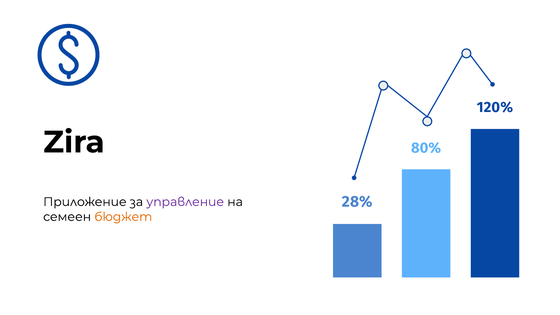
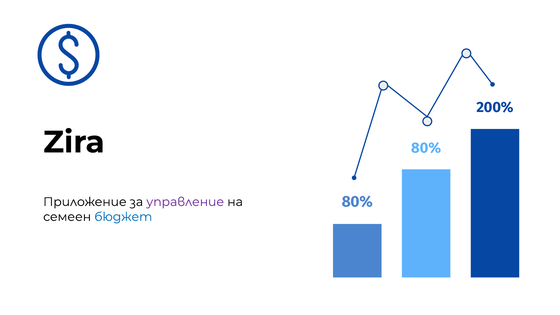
120%: 120% -> 200% (495, 107)
28%: 28% -> 80% (357, 202)
бюджет colour: orange -> blue (123, 217)
